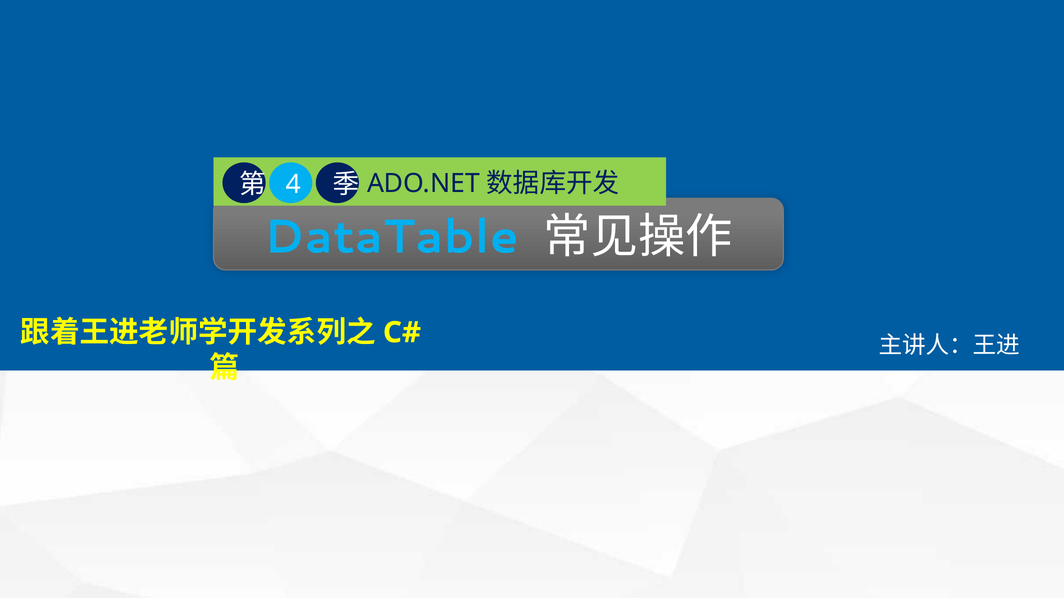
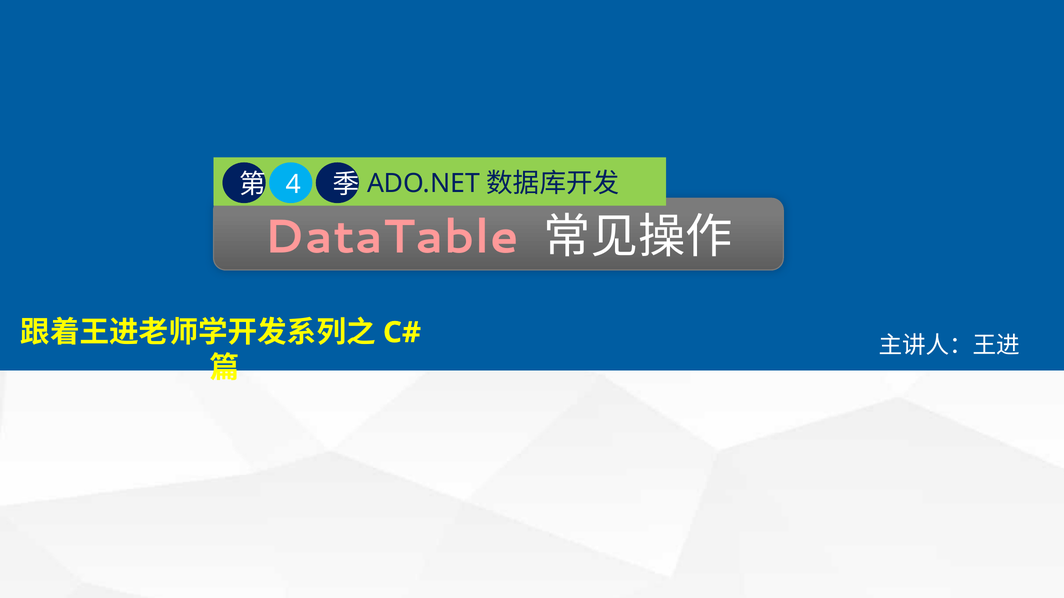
DataTable colour: light blue -> pink (391, 238)
